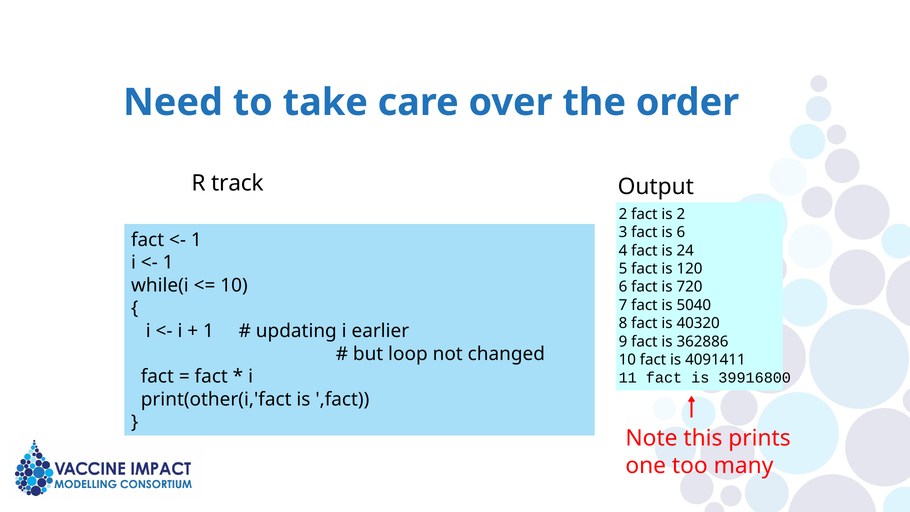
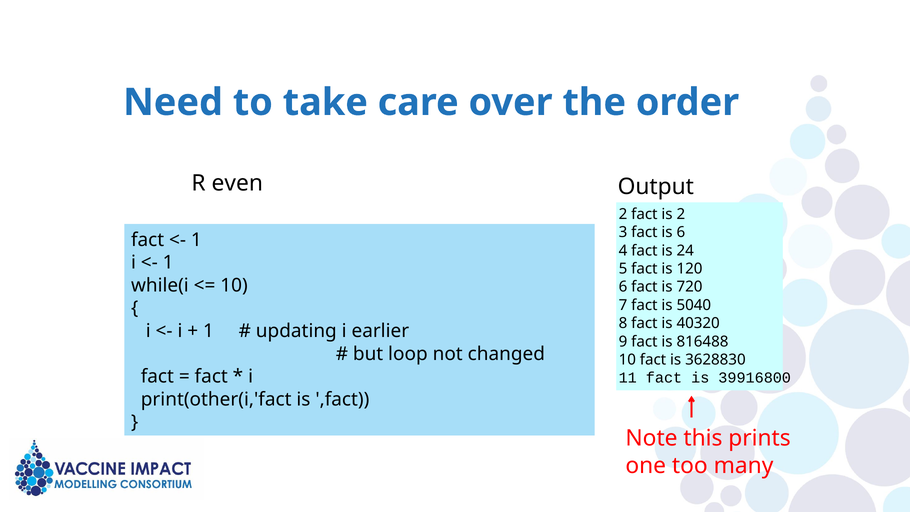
track: track -> even (237, 183)
362886: 362886 -> 816488 (703, 341)
4091411: 4091411 -> 3628830 (715, 360)
